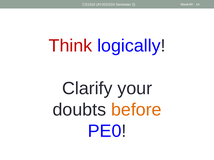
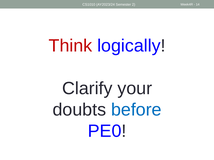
before colour: orange -> blue (136, 110)
